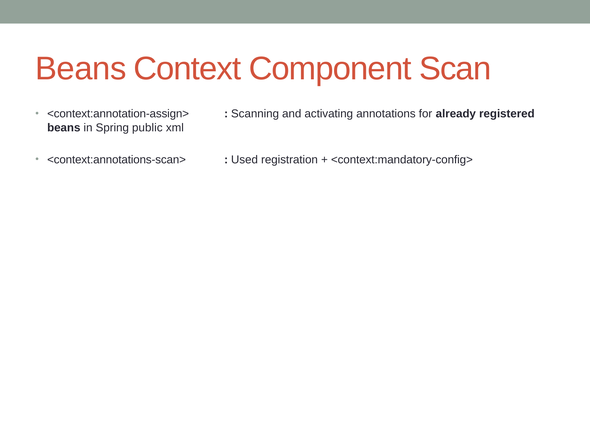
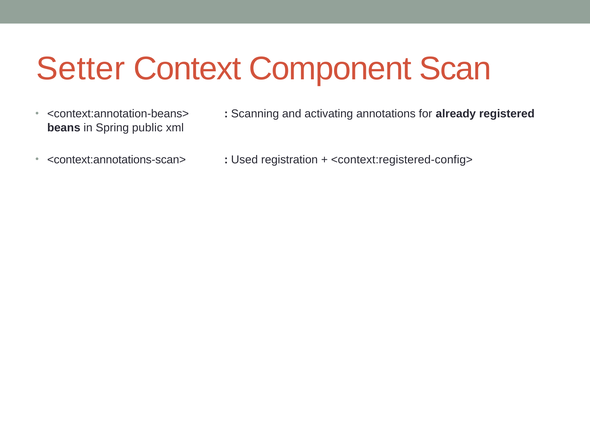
Beans: Beans -> Setter (80, 69)
<context:annotation-assign>: <context:annotation-assign> -> <context:annotation-beans> (118, 114)
<context:mandatory-config>: <context:mandatory-config> -> <context:registered-config> (402, 160)
